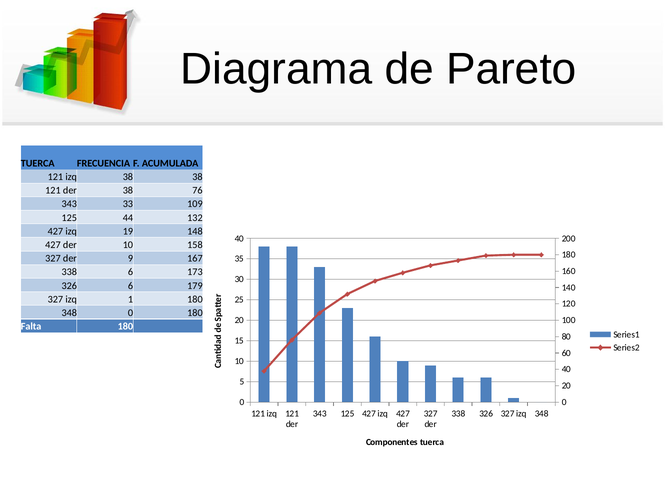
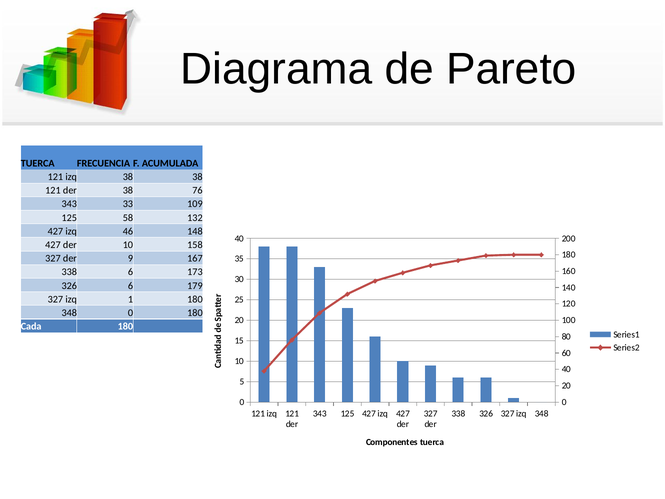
44: 44 -> 58 (128, 218)
19: 19 -> 46 (128, 231)
Falta: Falta -> Cada (31, 326)
